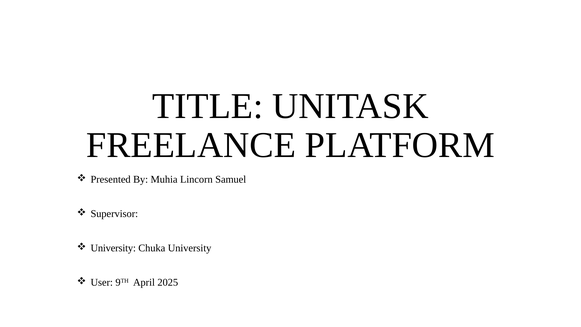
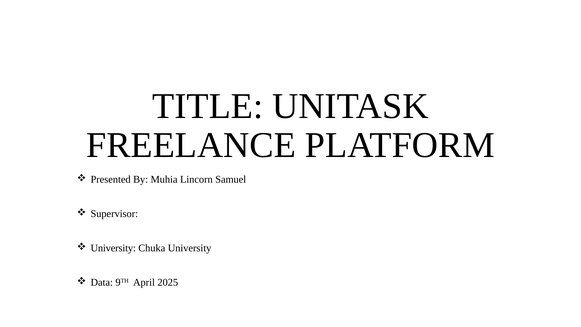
User: User -> Data (102, 282)
